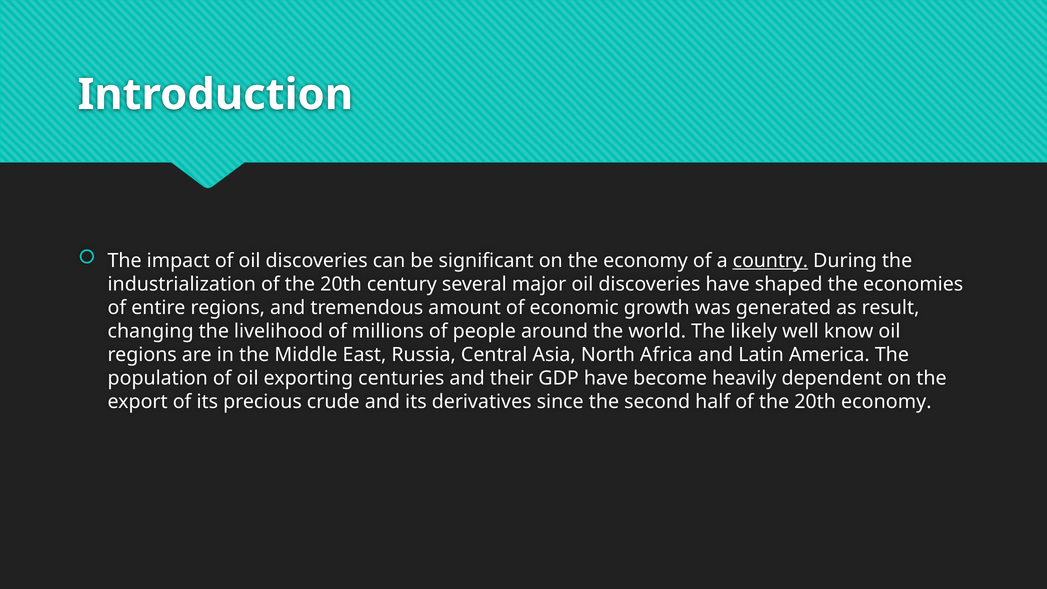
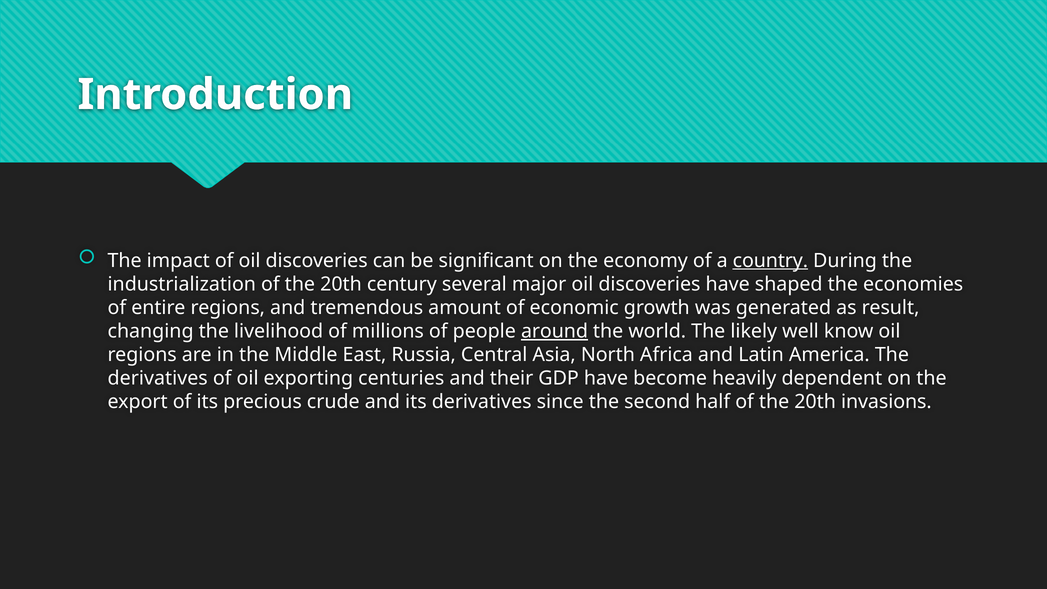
around underline: none -> present (554, 331)
population: population -> derivatives (158, 378)
20th economy: economy -> invasions (886, 402)
